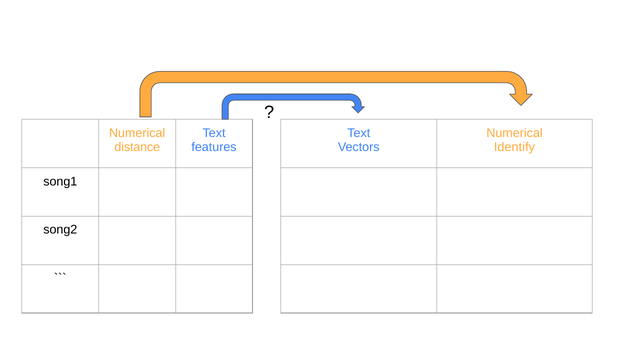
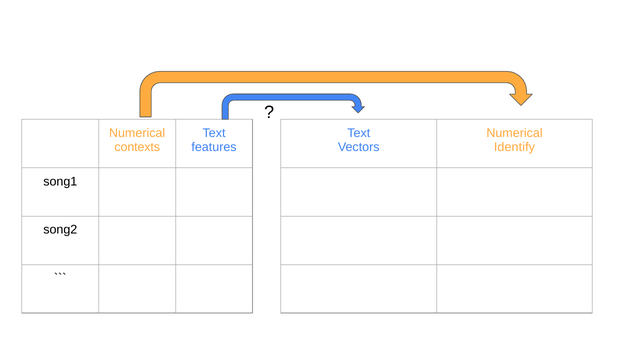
distance: distance -> contexts (137, 147)
